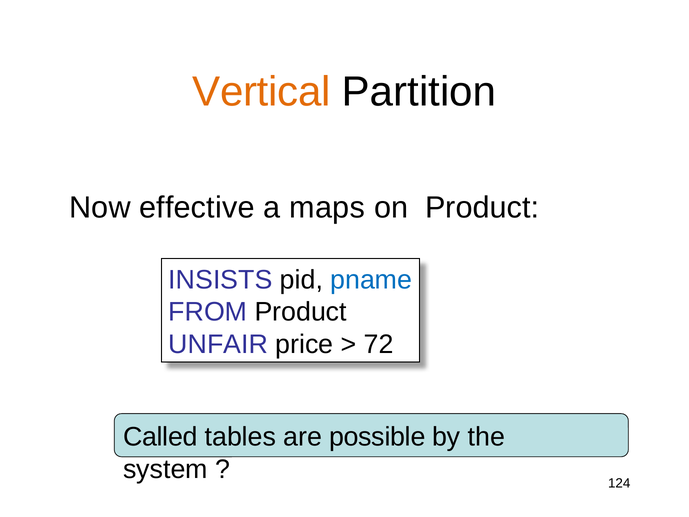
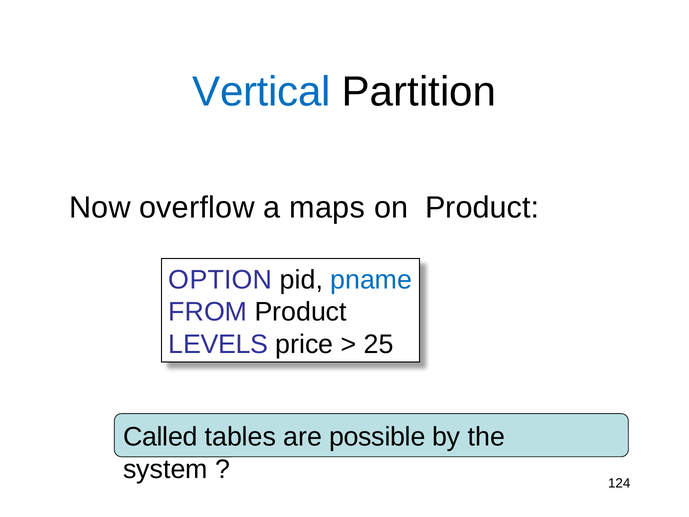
Vertical colour: orange -> blue (261, 92)
effective: effective -> overflow (197, 208)
INSISTS: INSISTS -> OPTION (220, 280)
UNFAIR: UNFAIR -> LEVELS (218, 344)
72: 72 -> 25 (379, 344)
